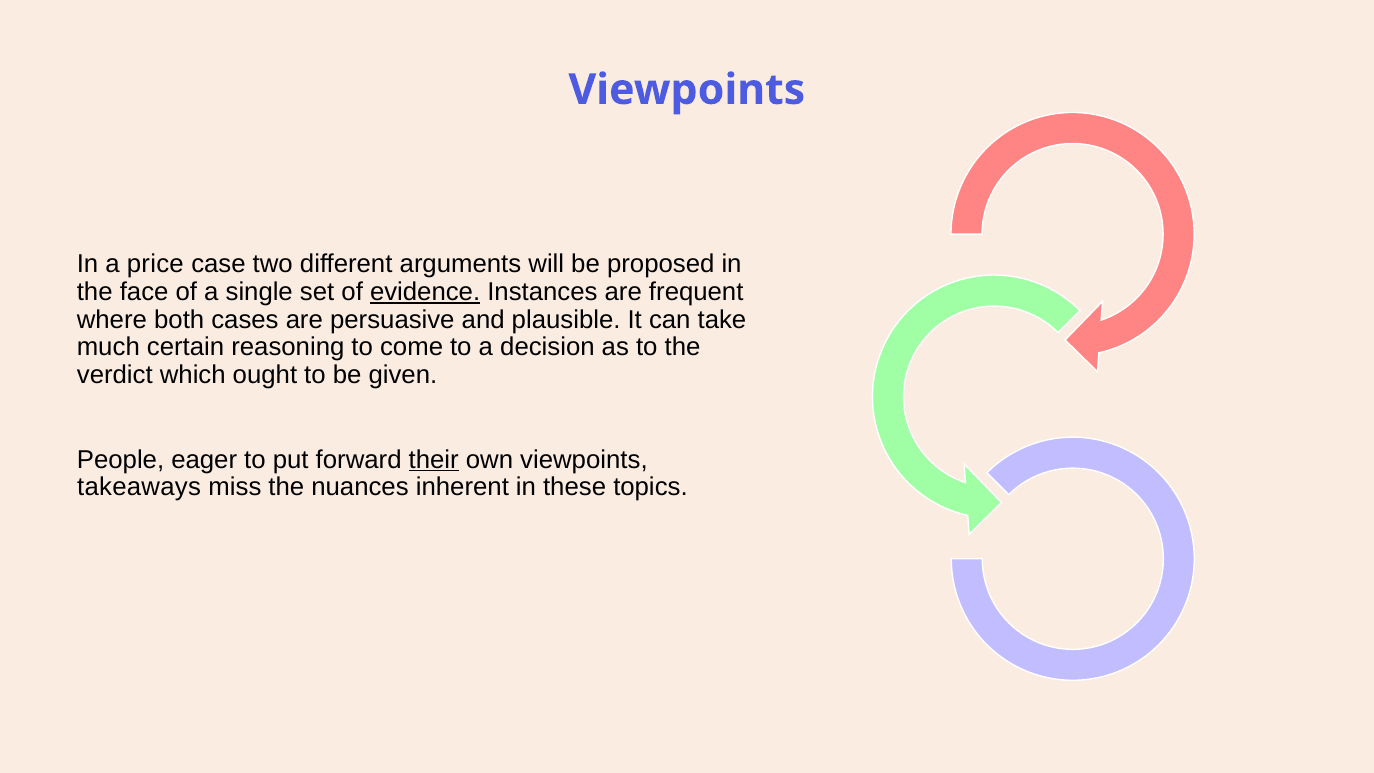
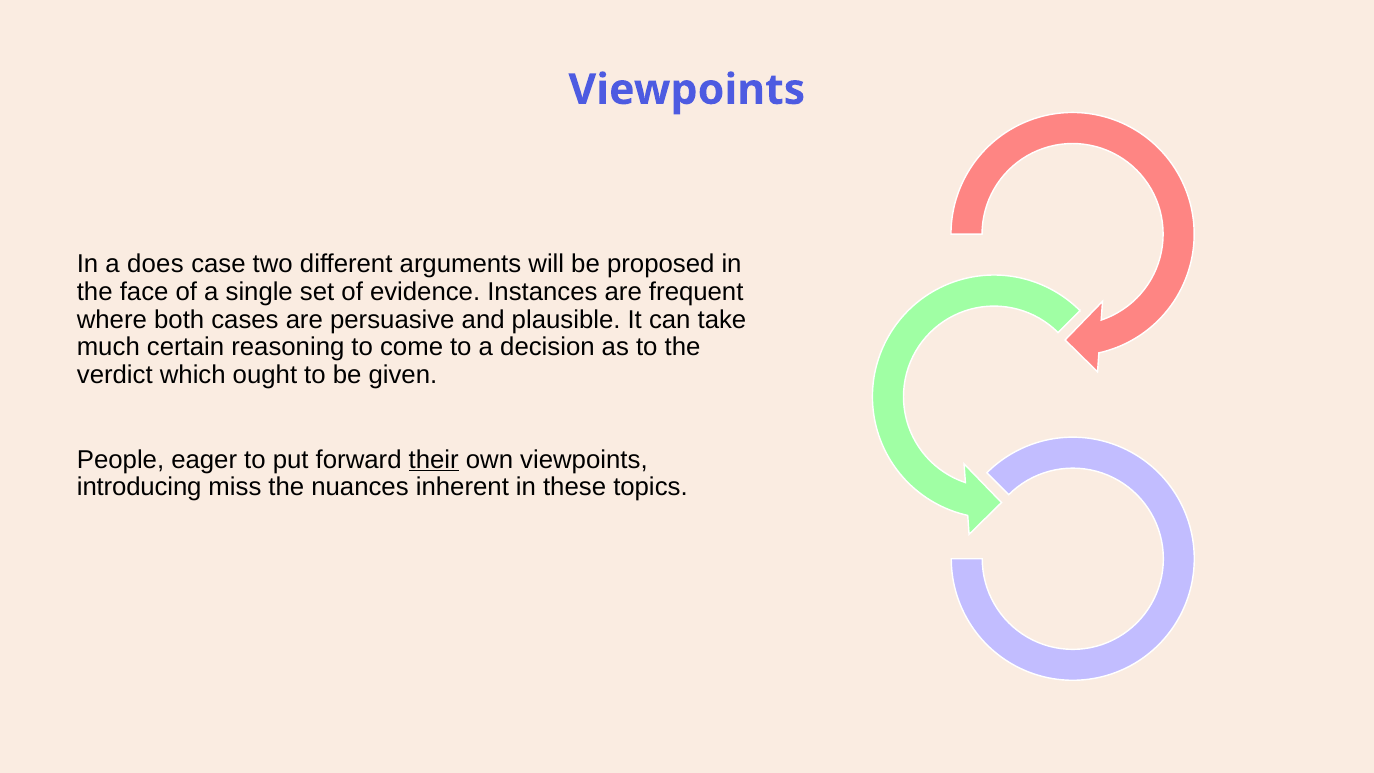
price: price -> does (155, 264)
evidence underline: present -> none (425, 292)
takeaways: takeaways -> introducing (139, 487)
